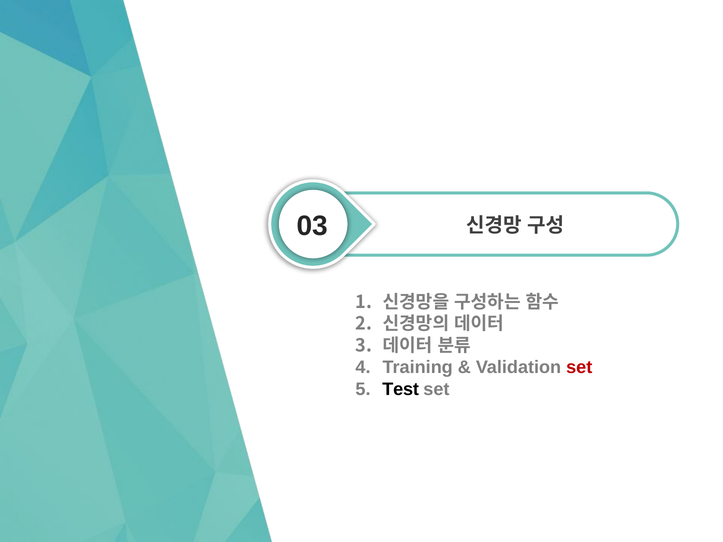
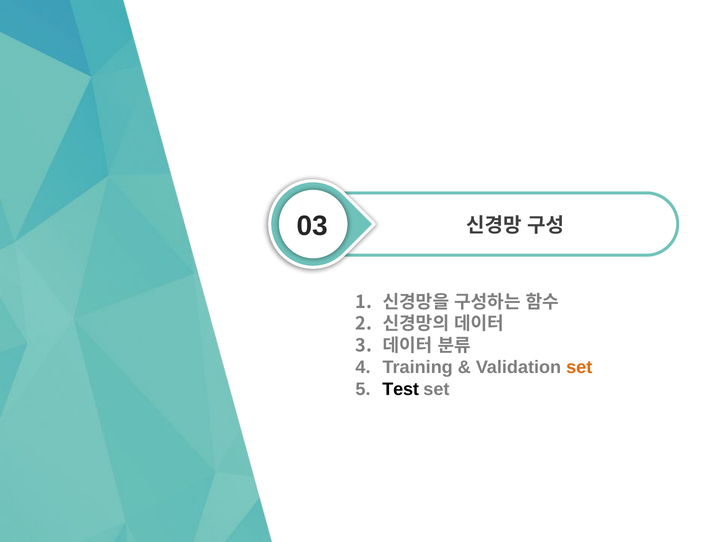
set colour: red -> orange (579, 368)
